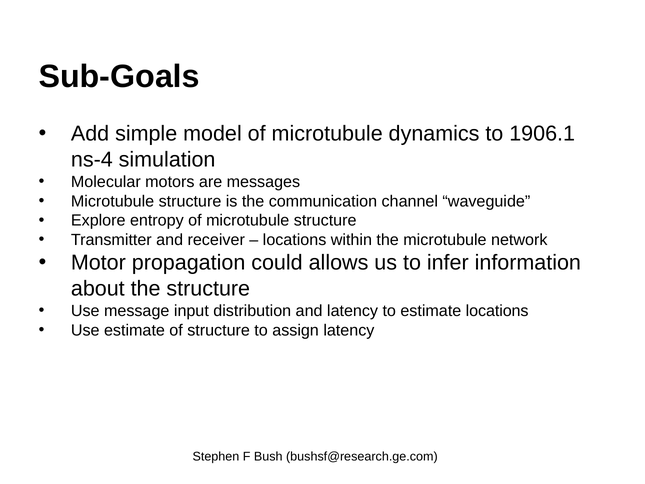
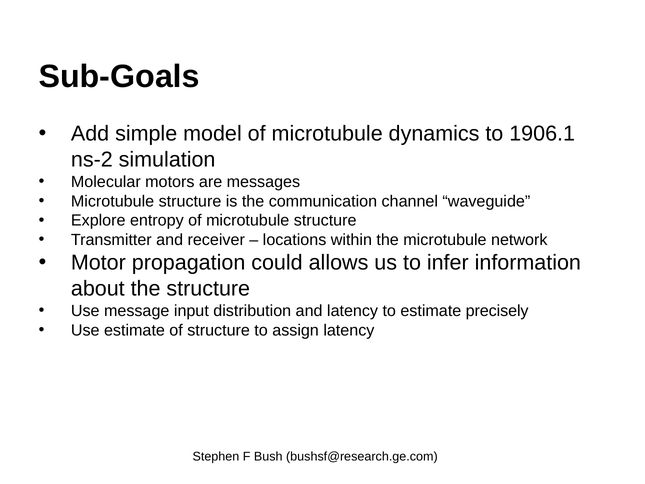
ns-4: ns-4 -> ns-2 (92, 160)
estimate locations: locations -> precisely (497, 311)
